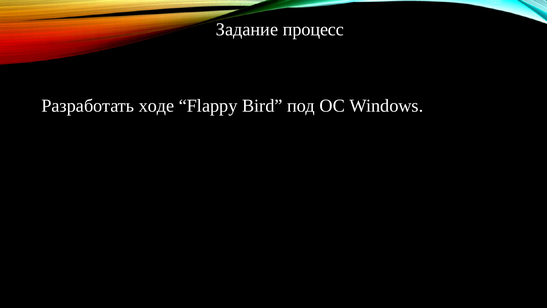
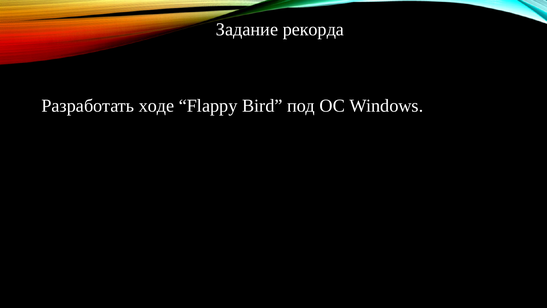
процесс: процесс -> рекорда (313, 30)
